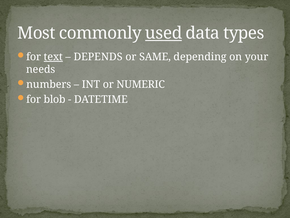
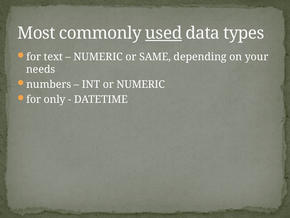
text underline: present -> none (53, 57)
DEPENDS: DEPENDS -> NUMERIC (98, 57)
blob: blob -> only (55, 99)
